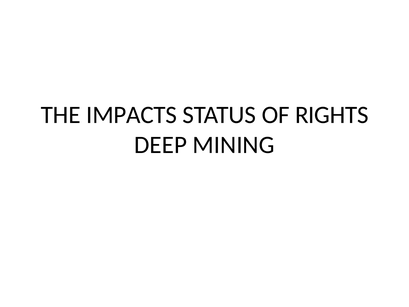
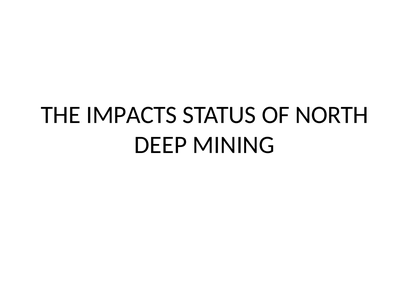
RIGHTS: RIGHTS -> NORTH (332, 115)
